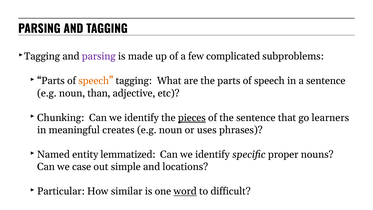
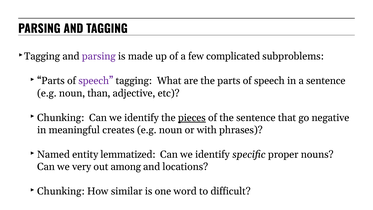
speech colour: orange -> purple (96, 81)
learners: learners -> negative (330, 117)
uses: uses -> with (207, 130)
case: case -> very (82, 166)
simple: simple -> among (126, 166)
Particular: Particular -> Chunking (61, 191)
word underline: present -> none (185, 191)
